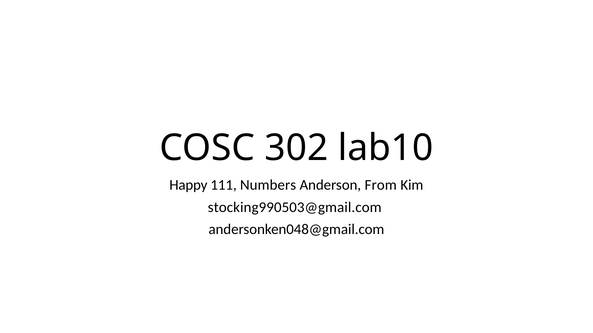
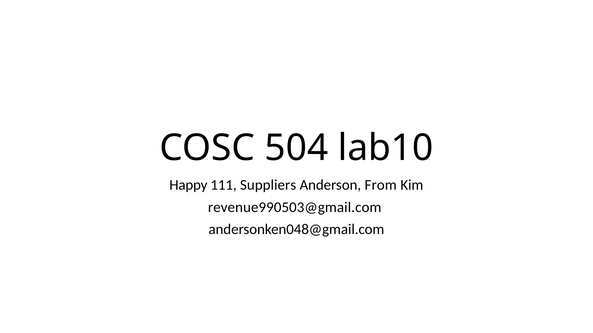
302: 302 -> 504 (296, 148)
Numbers: Numbers -> Suppliers (268, 185)
stocking990503@gmail.com: stocking990503@gmail.com -> revenue990503@gmail.com (295, 208)
